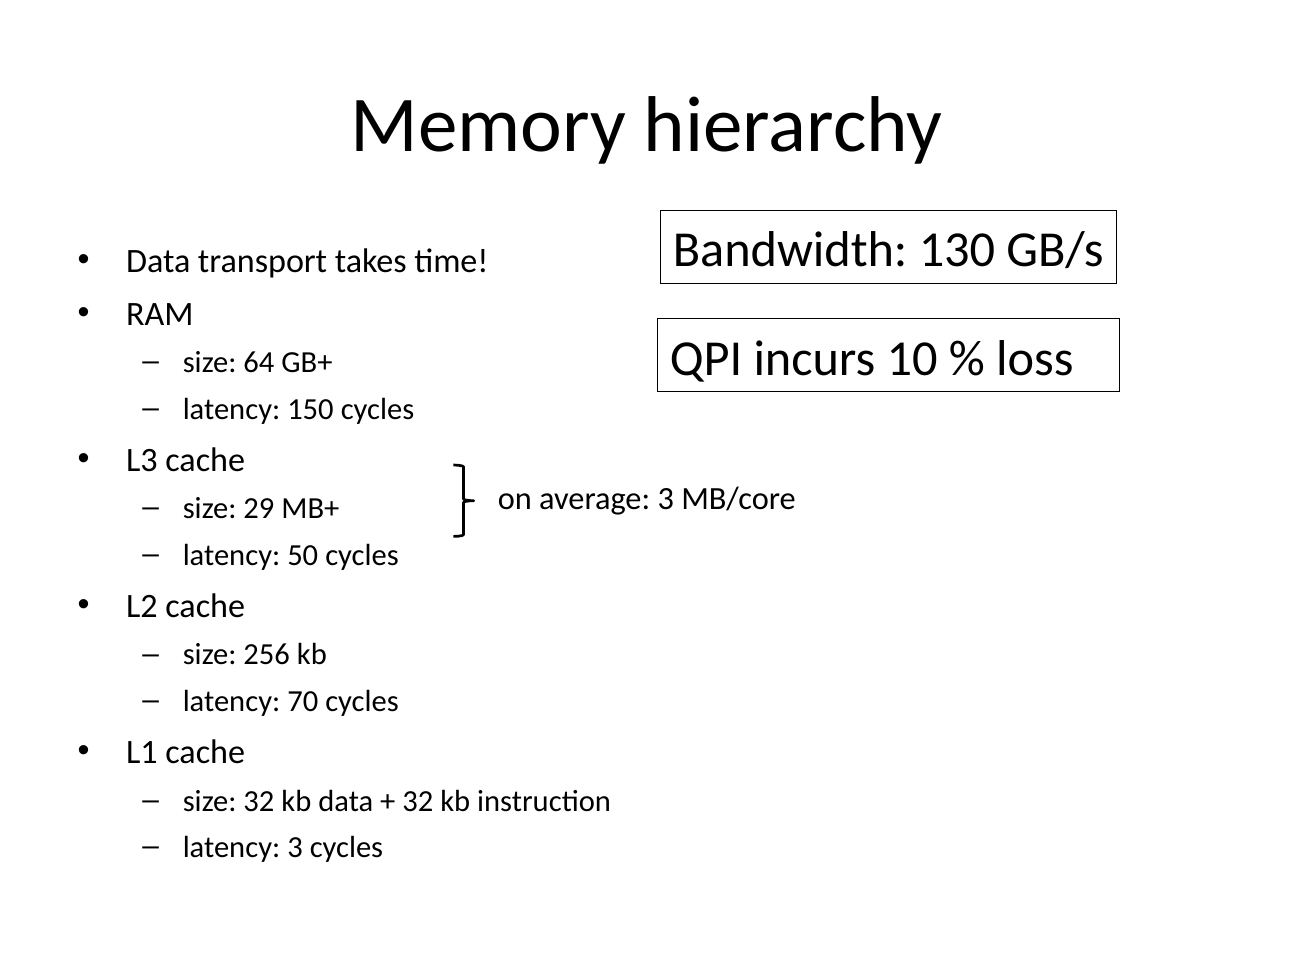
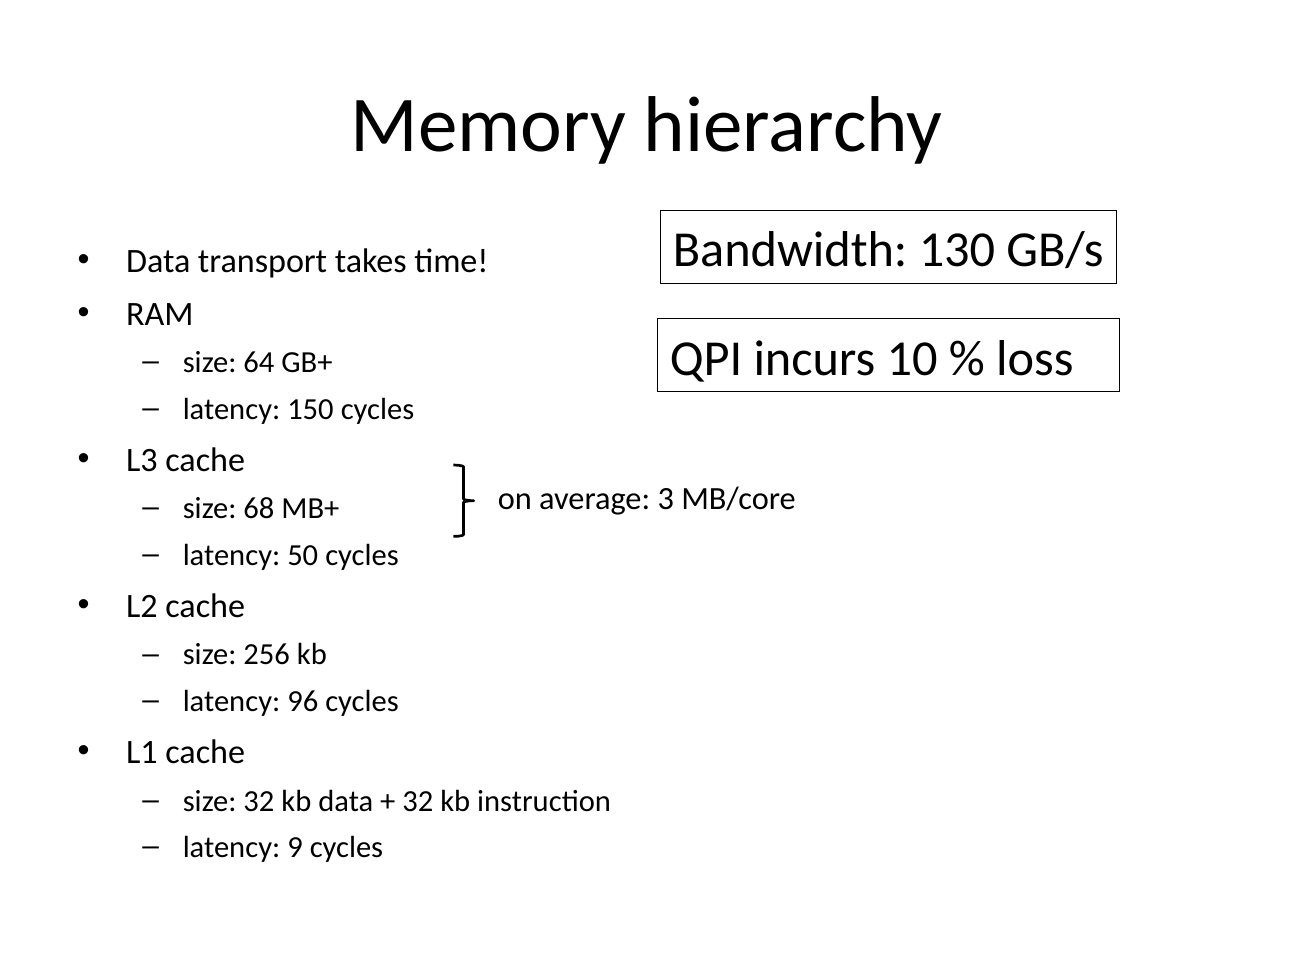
29: 29 -> 68 (259, 508)
70: 70 -> 96 (303, 701)
latency 3: 3 -> 9 (295, 847)
